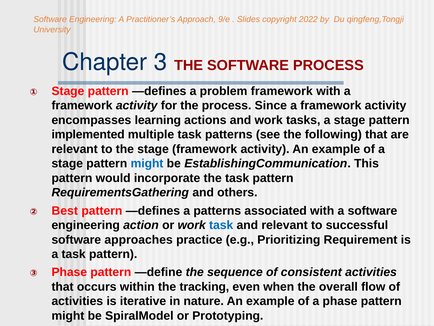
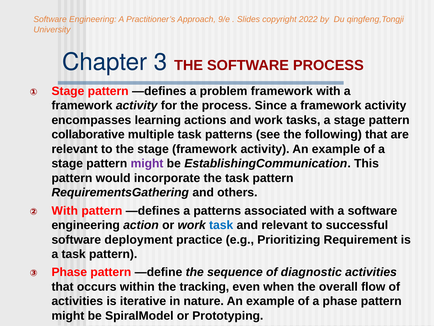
implemented: implemented -> collaborative (88, 134)
might colour: blue -> purple (147, 163)
Best: Best -> With (65, 210)
approaches: approaches -> deployment (139, 239)
consistent: consistent -> diagnostic (311, 272)
